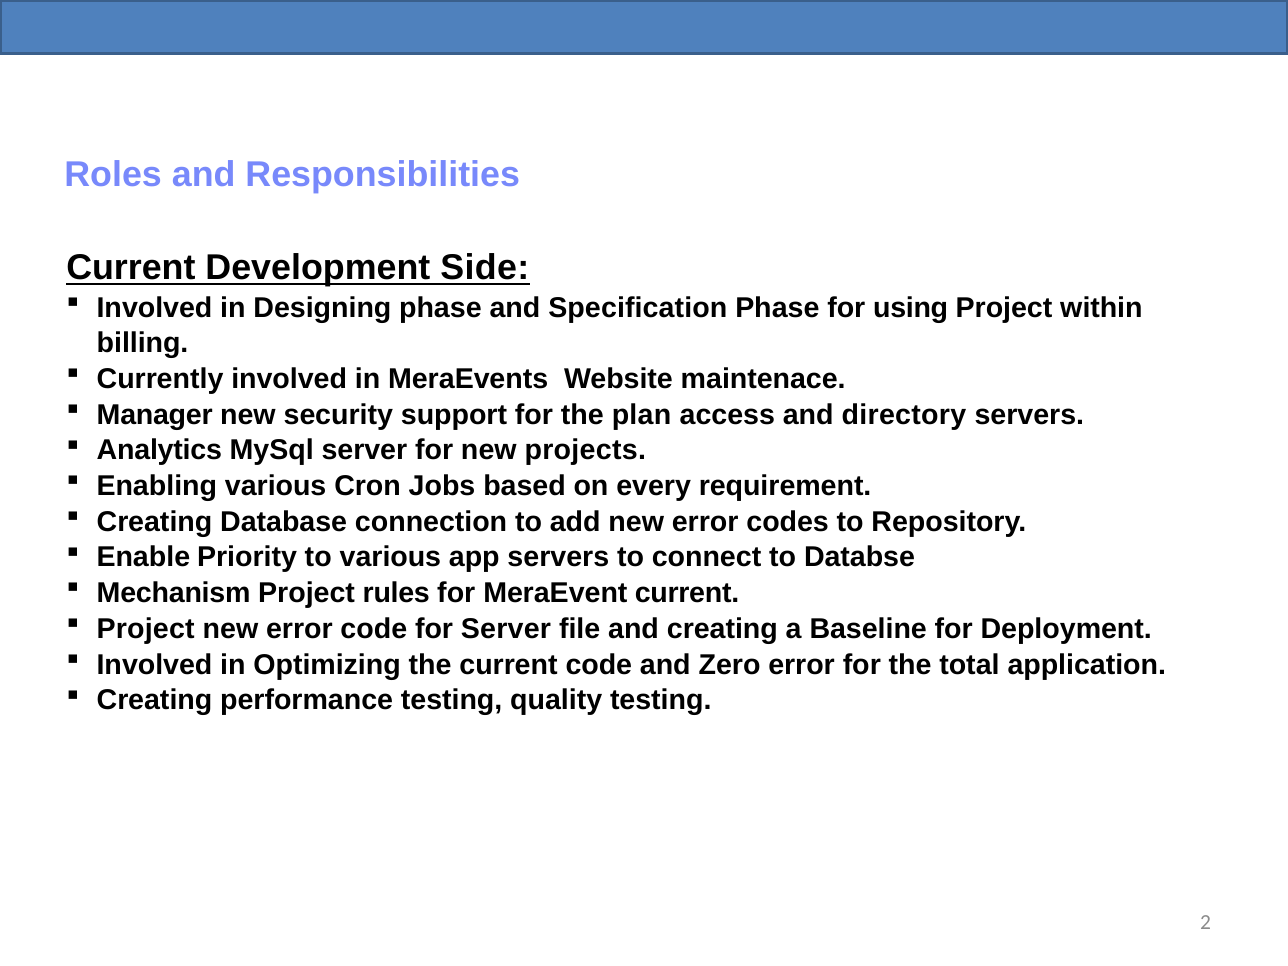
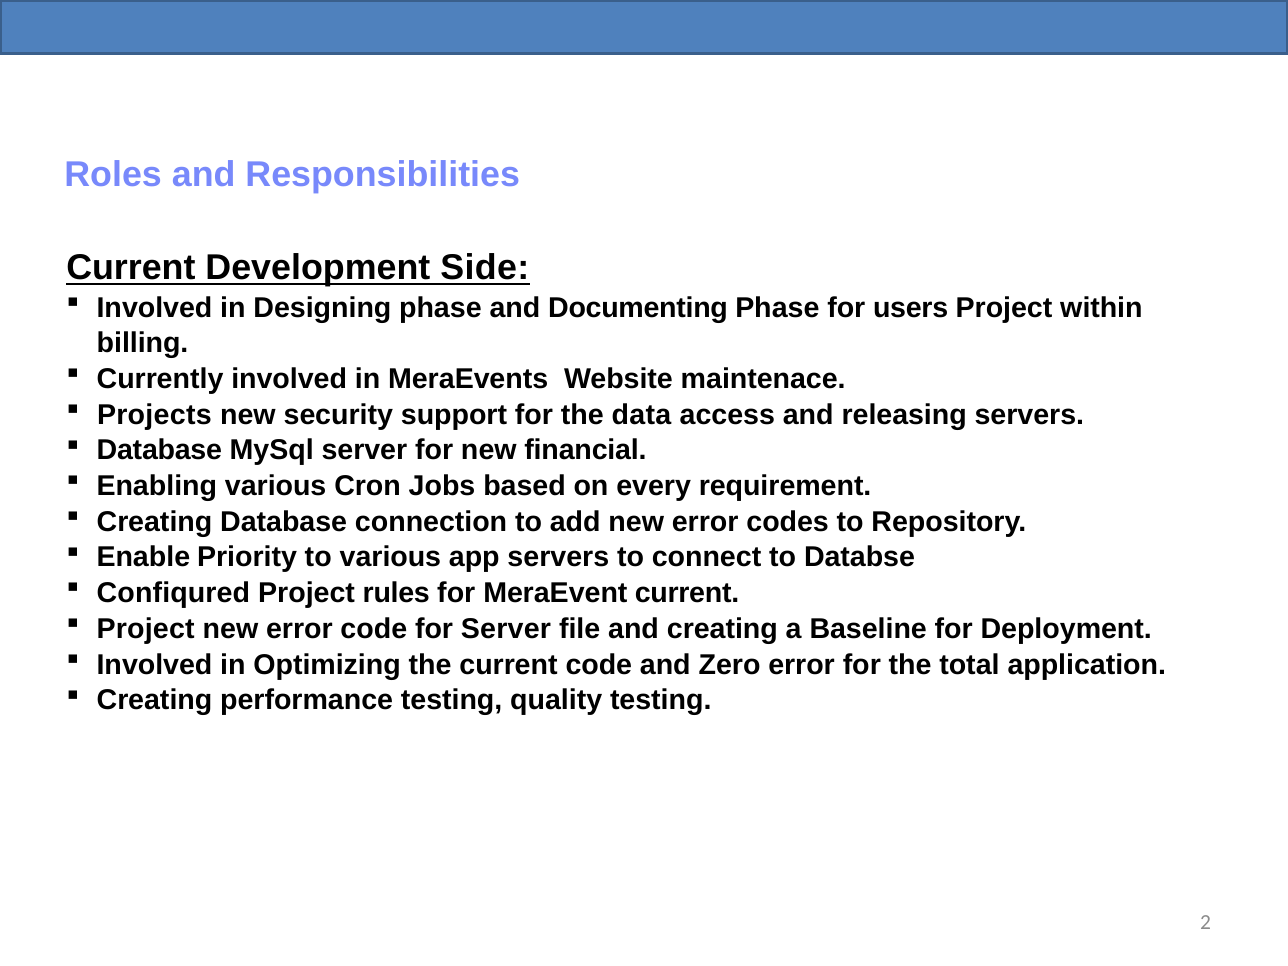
Specification: Specification -> Documenting (638, 308)
using: using -> users (911, 308)
Manager: Manager -> Projects (154, 415)
plan: plan -> data (642, 415)
directory: directory -> releasing (904, 415)
Analytics: Analytics -> Database (159, 450)
projects: projects -> financial (586, 450)
Mechanism: Mechanism -> Confiqured (173, 593)
